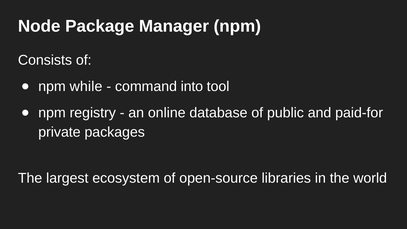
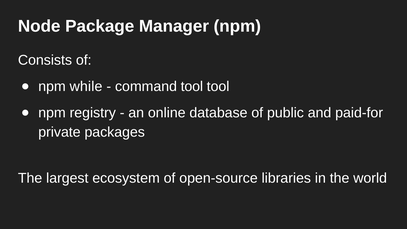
command into: into -> tool (192, 87)
